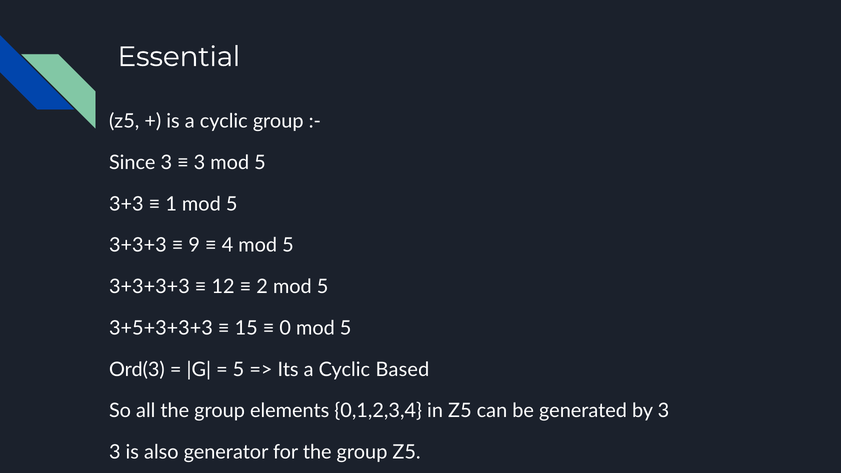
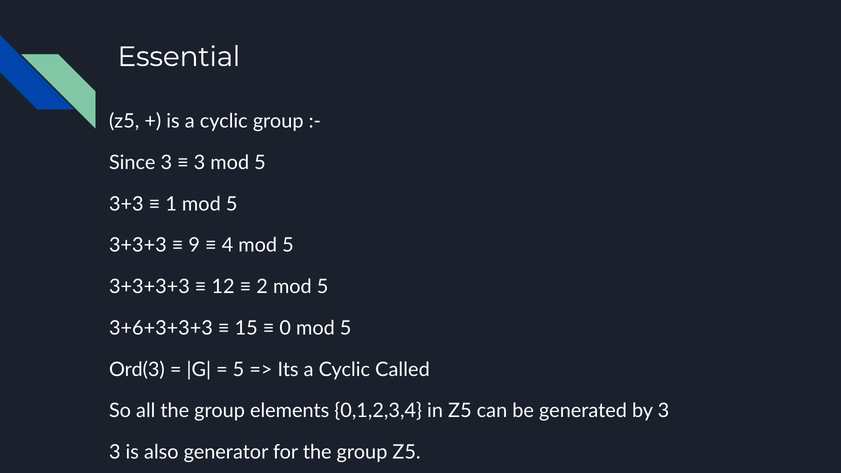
3+5+3+3+3: 3+5+3+3+3 -> 3+6+3+3+3 (161, 328)
Based: Based -> Called (402, 370)
